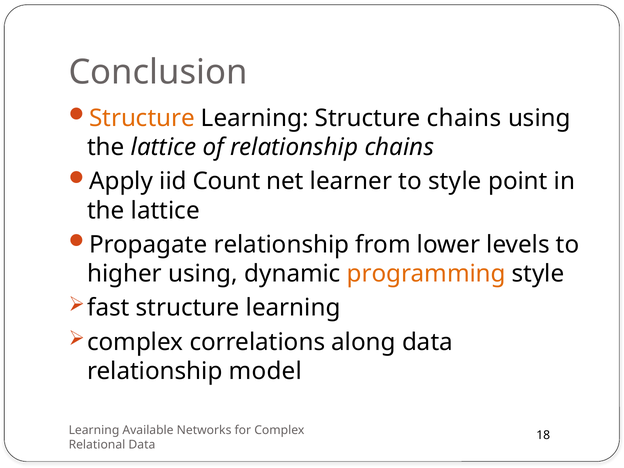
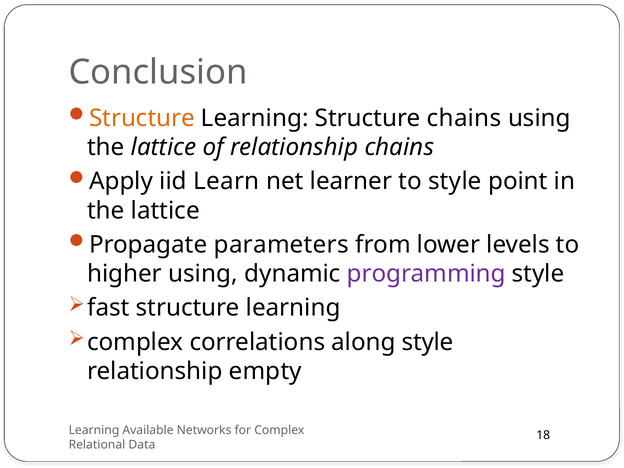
Count: Count -> Learn (226, 181)
Propagate relationship: relationship -> parameters (281, 245)
programming colour: orange -> purple (426, 274)
along data: data -> style (428, 342)
model: model -> empty (265, 371)
